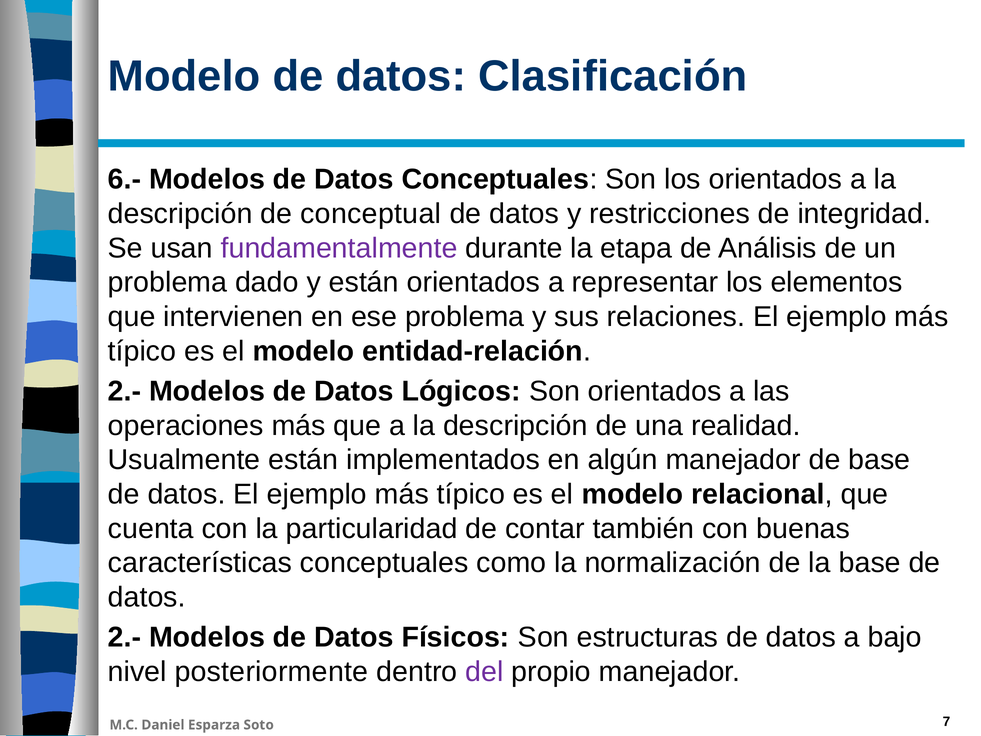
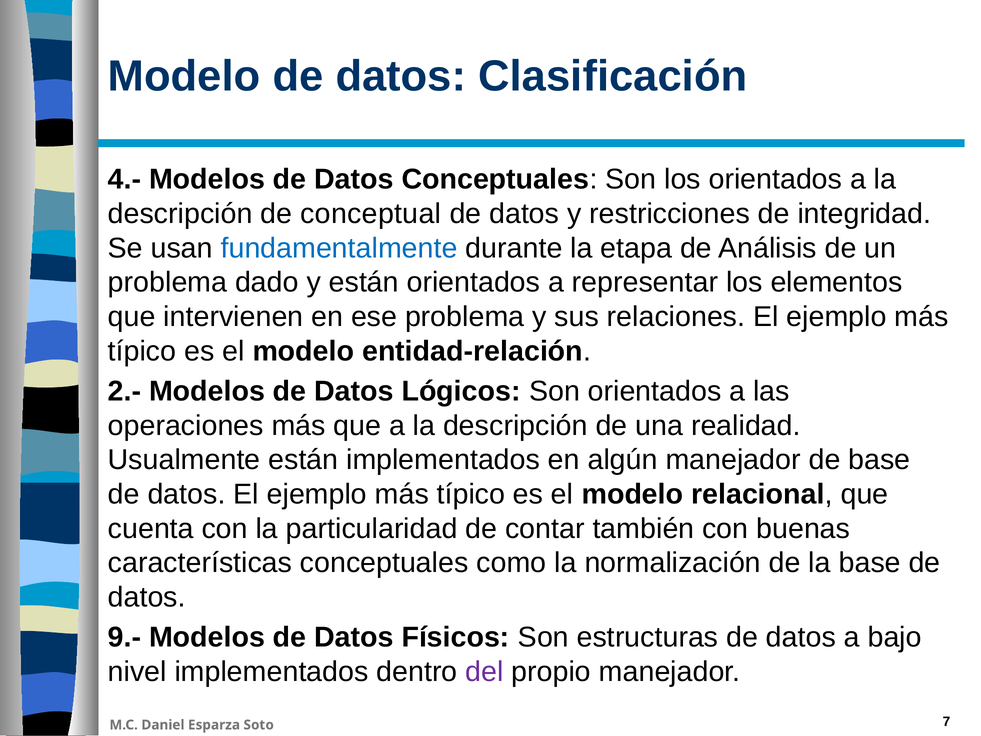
6.-: 6.- -> 4.- (125, 179)
fundamentalmente colour: purple -> blue (339, 248)
2.-: 2.- -> 9.- (125, 637)
nivel posteriormente: posteriormente -> implementados (271, 672)
